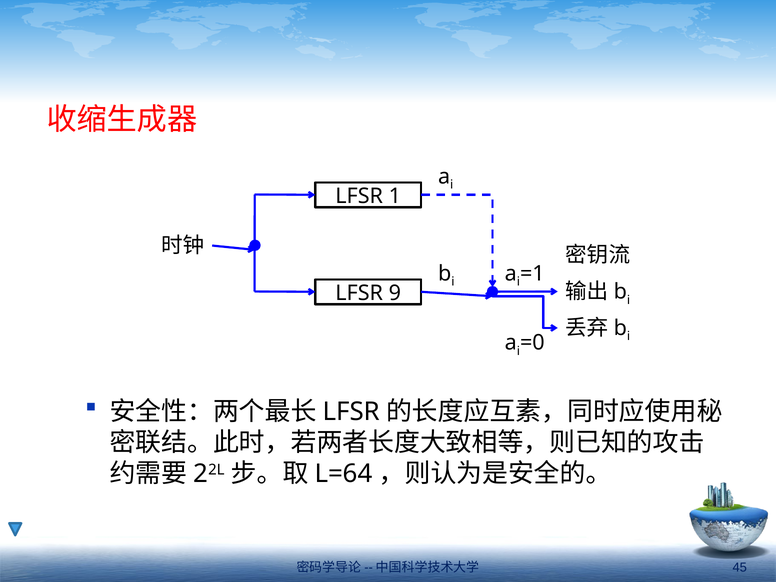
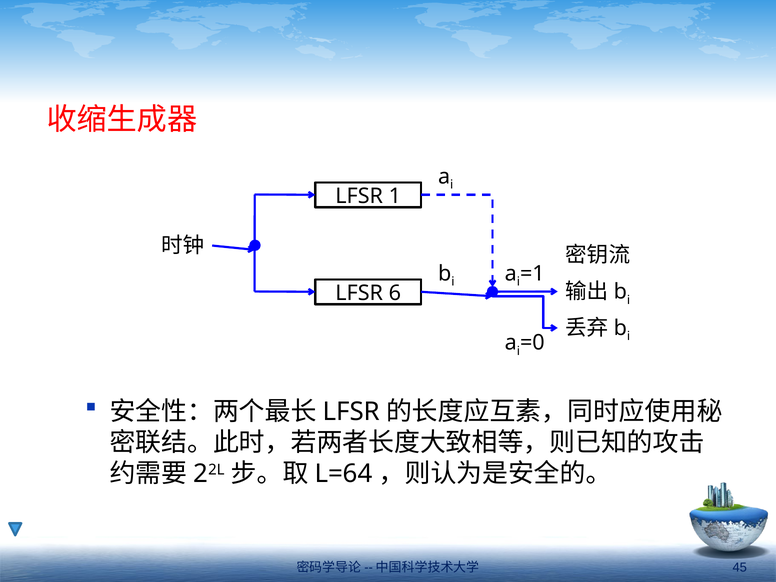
9: 9 -> 6 (395, 293)
